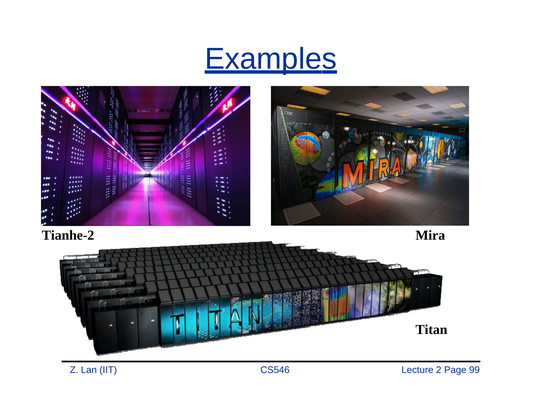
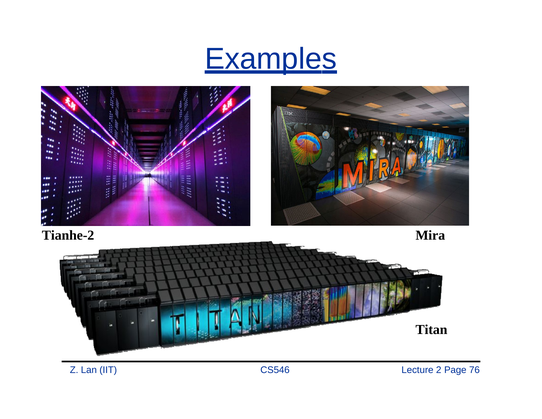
99: 99 -> 76 (474, 370)
